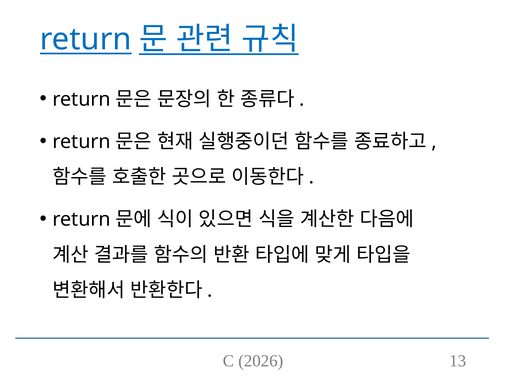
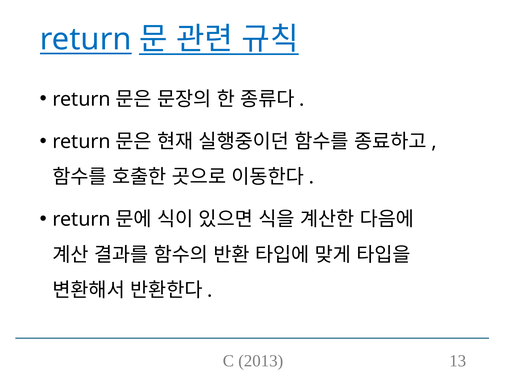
2026: 2026 -> 2013 (261, 361)
